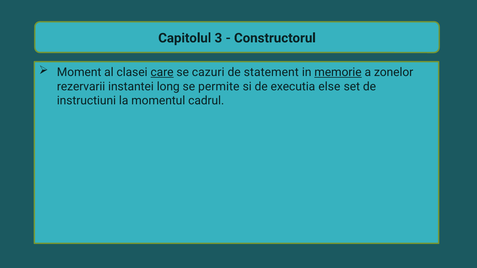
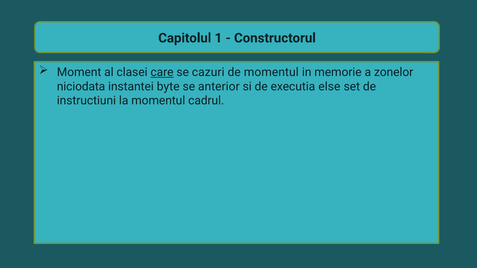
3: 3 -> 1 (218, 38)
de statement: statement -> momentul (271, 72)
memorie underline: present -> none (338, 72)
rezervarii: rezervarii -> niciodata (81, 87)
long: long -> byte (168, 87)
permite: permite -> anterior (219, 87)
